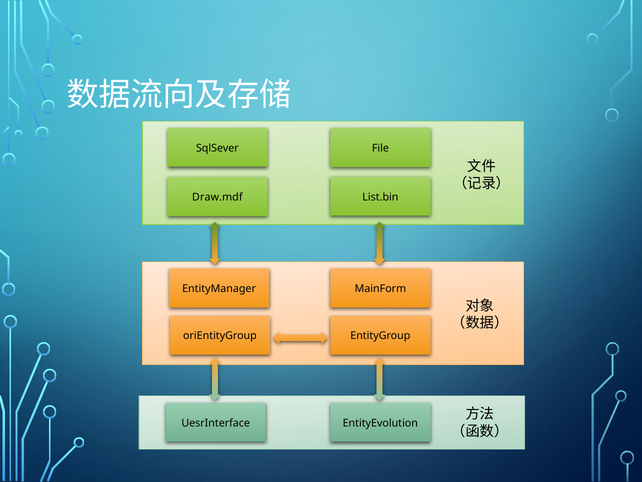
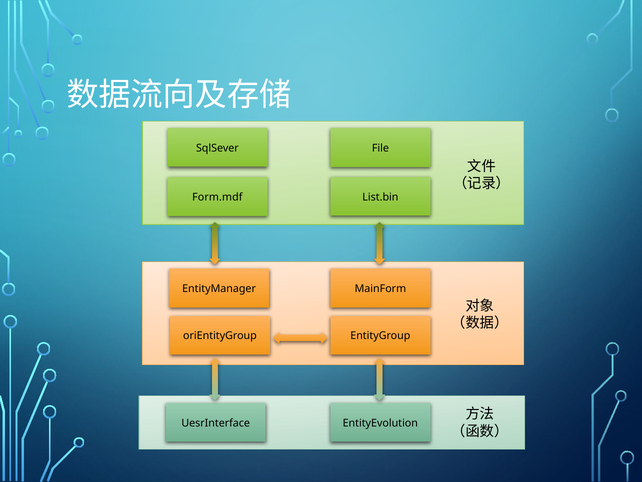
Draw.mdf: Draw.mdf -> Form.mdf (217, 197)
